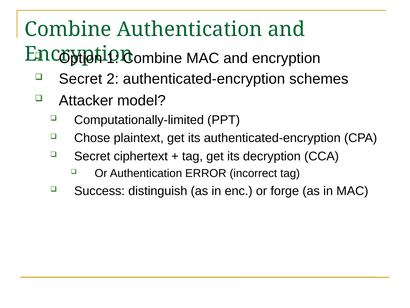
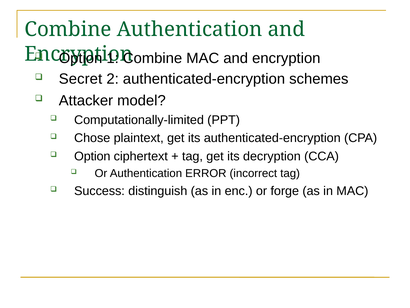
Secret: Secret -> Option (92, 156)
